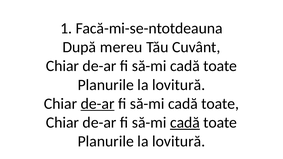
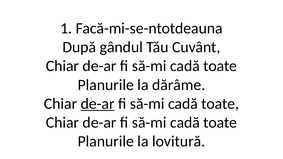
mereu: mereu -> gândul (121, 47)
lovitură: lovitură -> dărâme (179, 85)
cadă underline: present -> none (185, 123)
